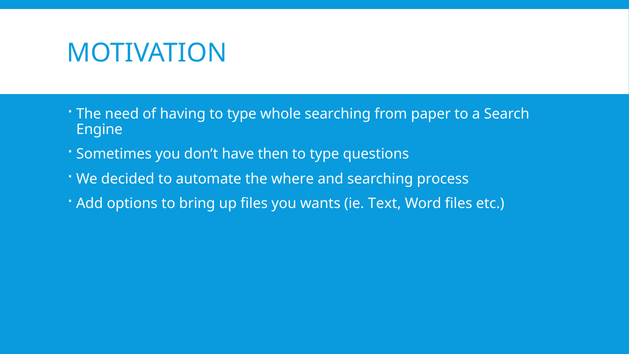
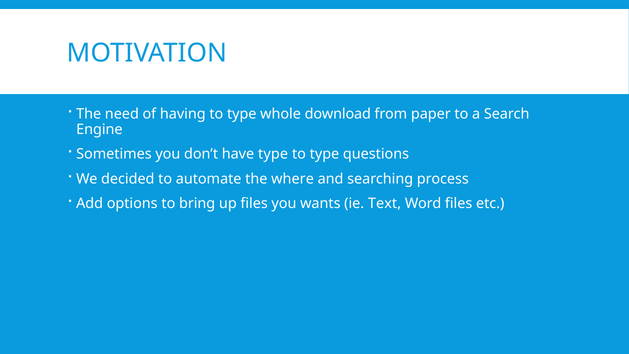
whole searching: searching -> download (338, 114)
have then: then -> type (273, 154)
